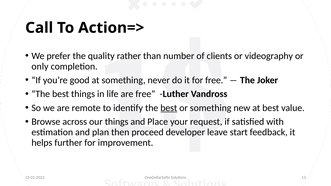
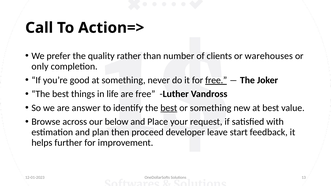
videography: videography -> warehouses (269, 56)
free underline: none -> present (216, 80)
remote: remote -> answer (86, 108)
our things: things -> below (117, 122)
